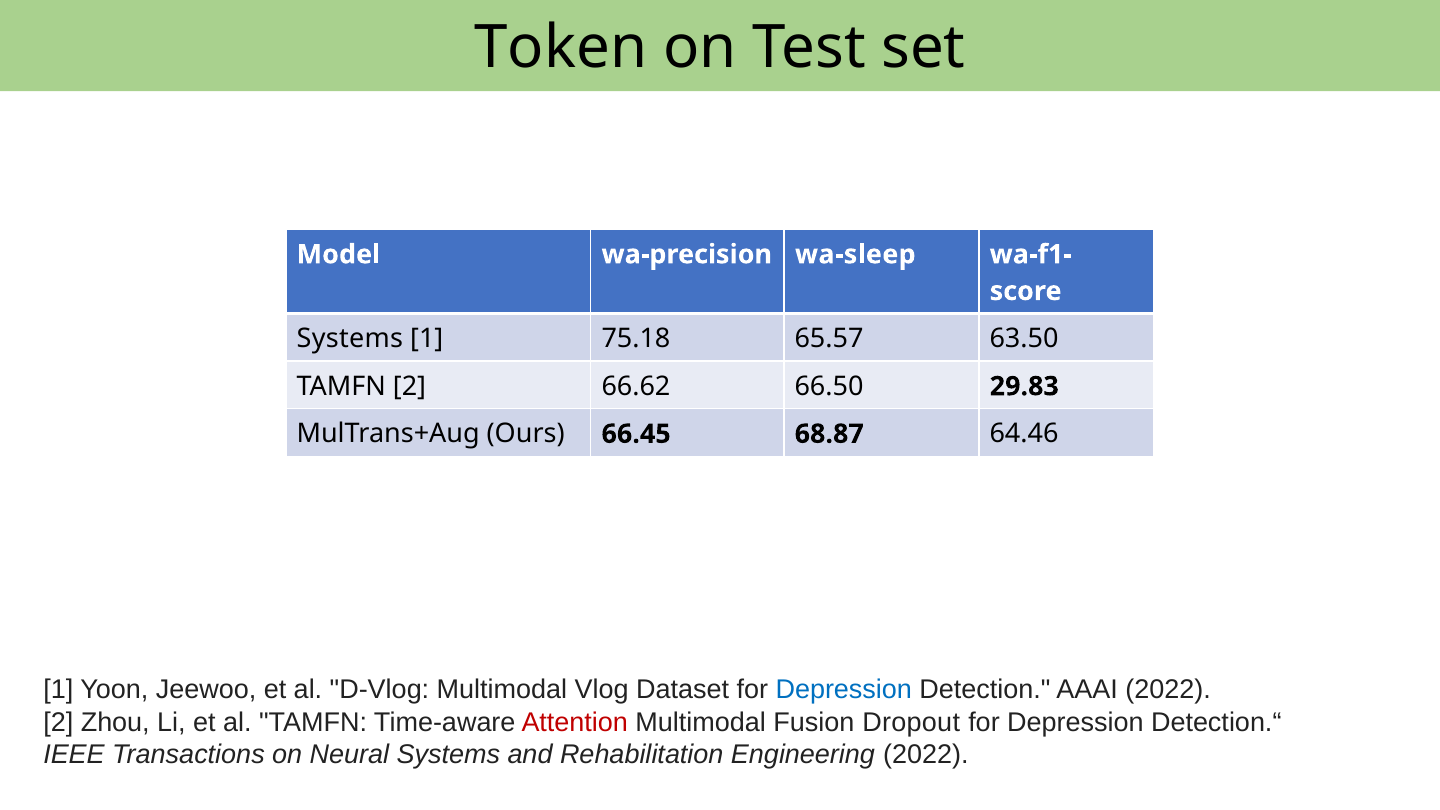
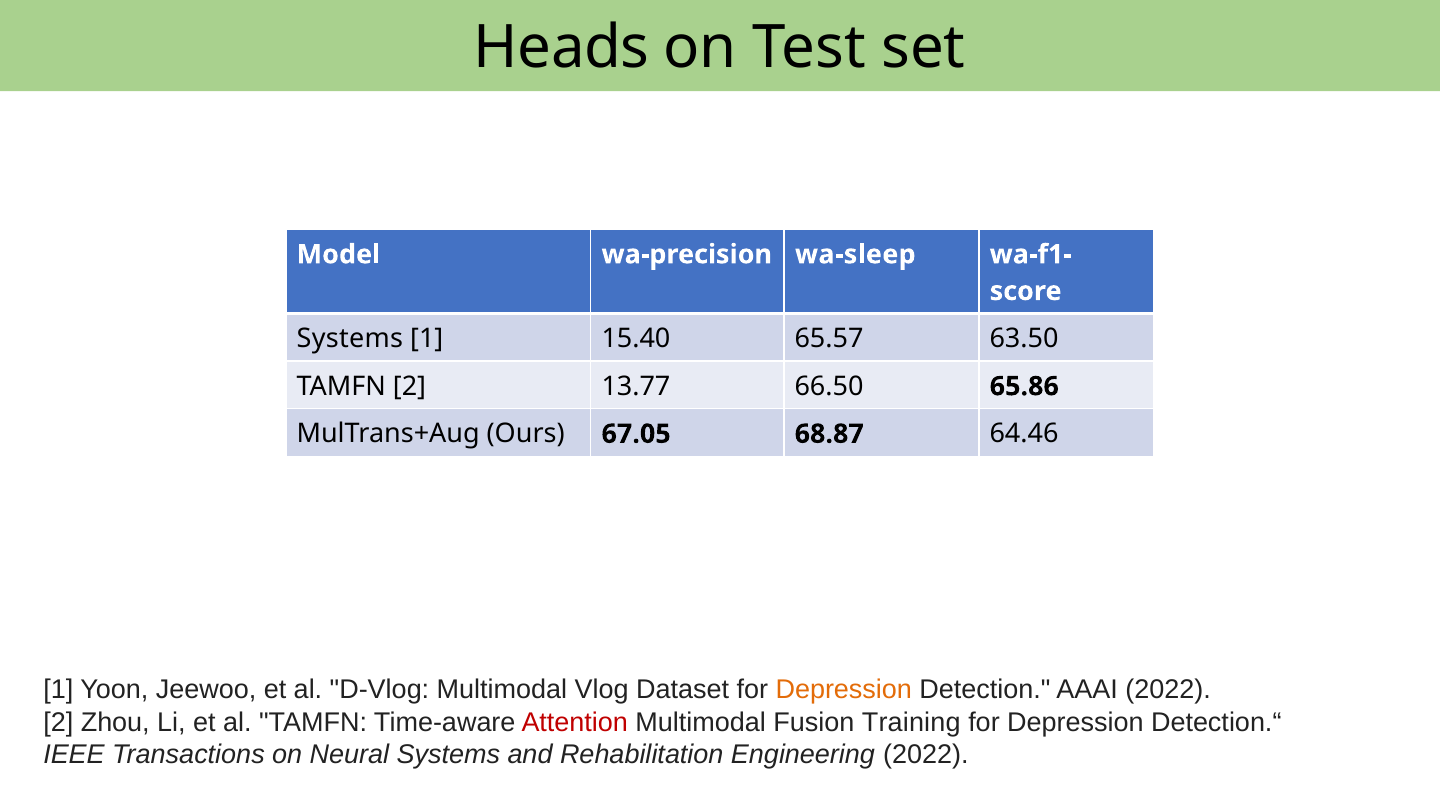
Token: Token -> Heads (562, 48)
75.18: 75.18 -> 15.40 (636, 339)
66.62: 66.62 -> 13.77 (636, 386)
29.83: 29.83 -> 65.86 (1024, 386)
66.45: 66.45 -> 67.05 (636, 434)
Depression colour: blue -> orange (844, 690)
Dropout: Dropout -> Training (911, 722)
